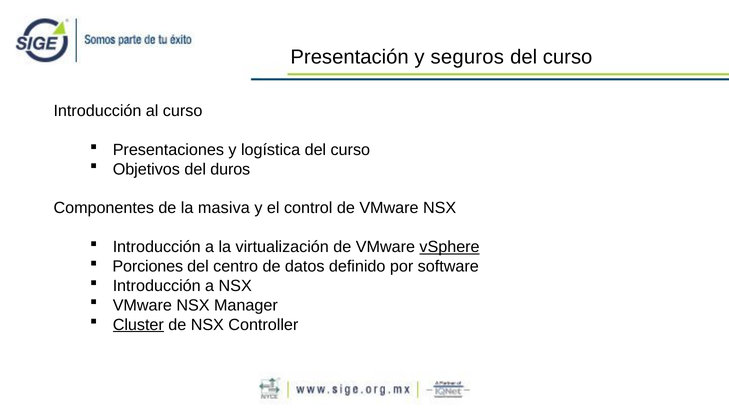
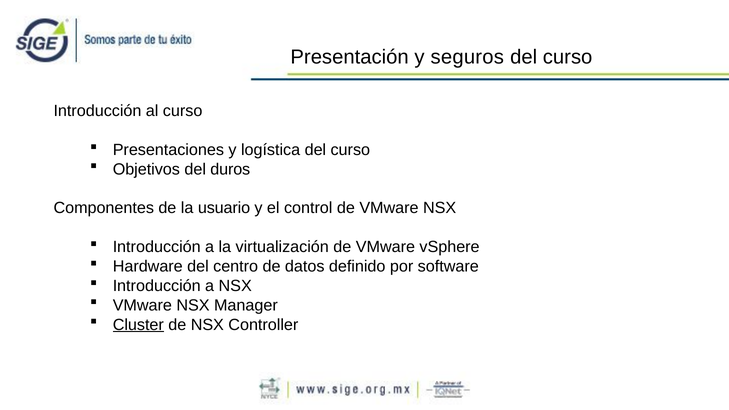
masiva: masiva -> usuario (224, 208)
vSphere underline: present -> none (450, 247)
Porciones: Porciones -> Hardware (148, 266)
